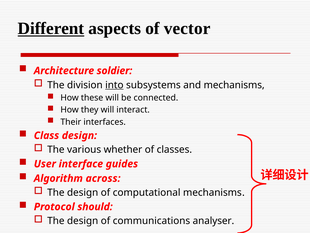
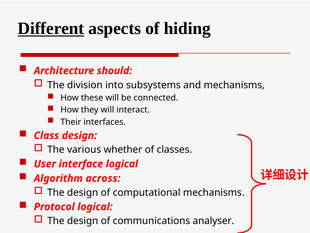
vector: vector -> hiding (187, 28)
soldier: soldier -> should (114, 71)
into underline: present -> none (114, 85)
interface guides: guides -> logical (122, 164)
Protocol should: should -> logical (95, 206)
